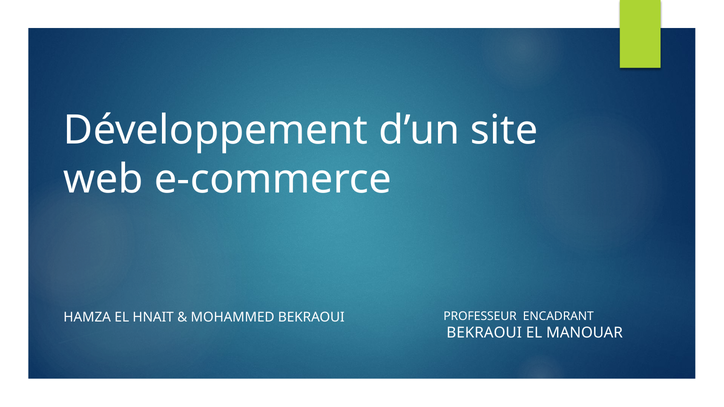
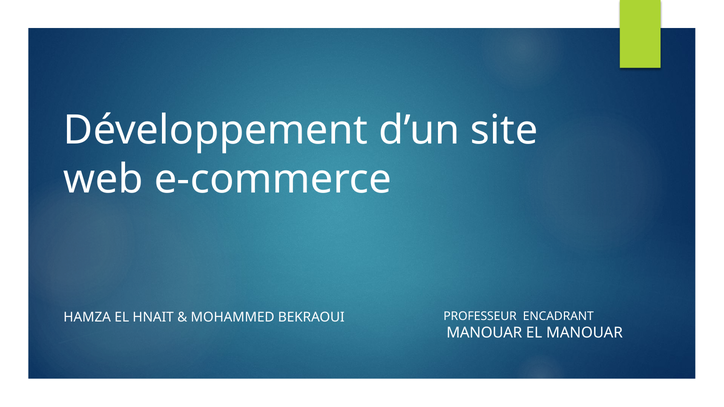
BEKRAOUI: BEKRAOUI -> MANOUAR (484, 333)
